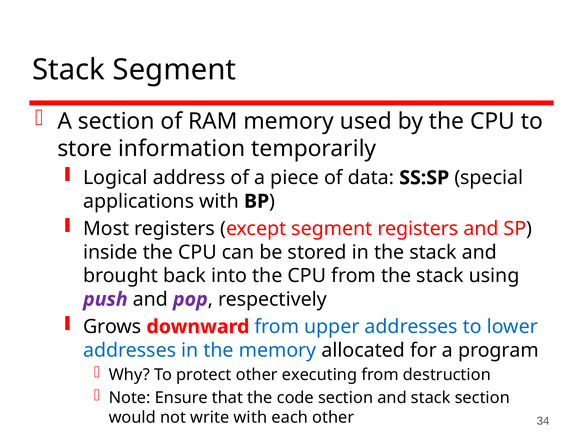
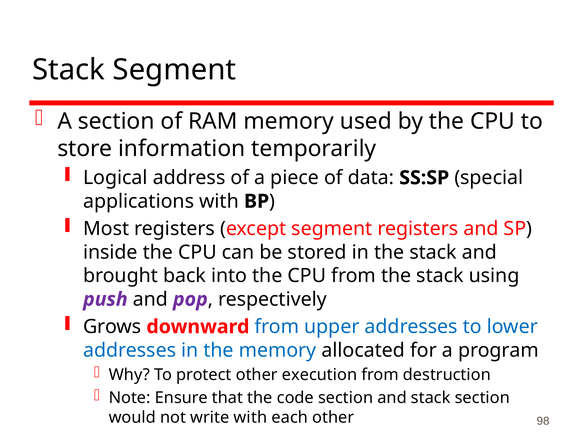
executing: executing -> execution (320, 375)
34: 34 -> 98 (543, 421)
